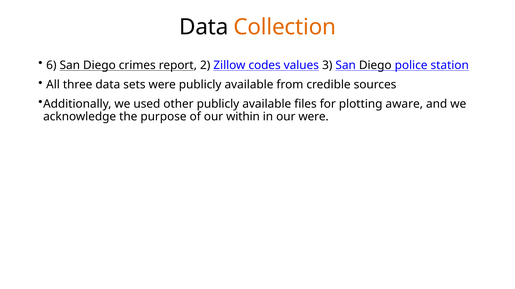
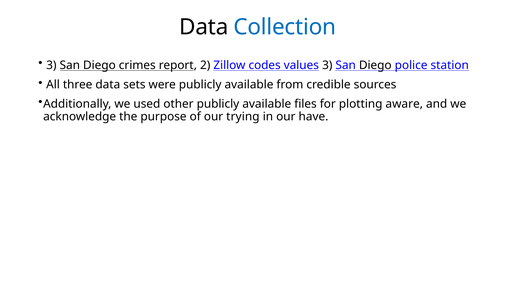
Collection colour: orange -> blue (285, 27)
6: 6 -> 3 (51, 65)
within: within -> trying (243, 117)
our were: were -> have (313, 117)
